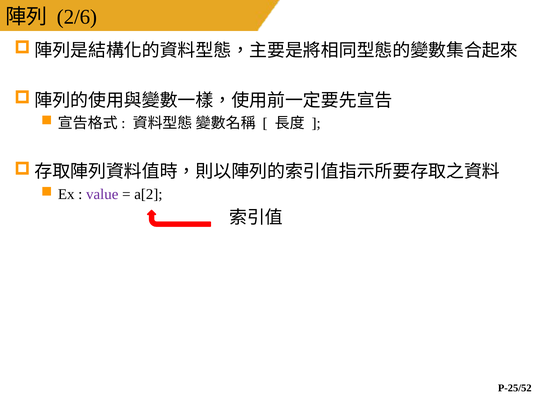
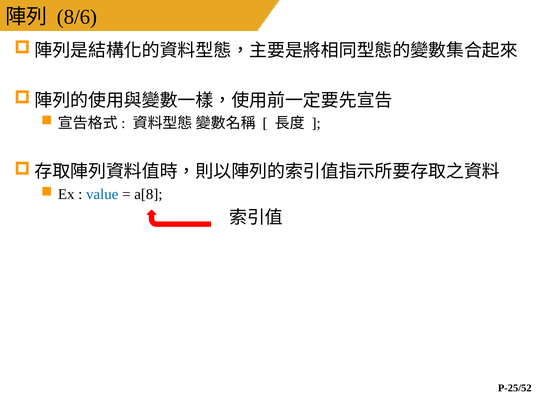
2/6: 2/6 -> 8/6 (77, 17)
value colour: purple -> blue (102, 194)
a[2: a[2 -> a[8 (148, 194)
